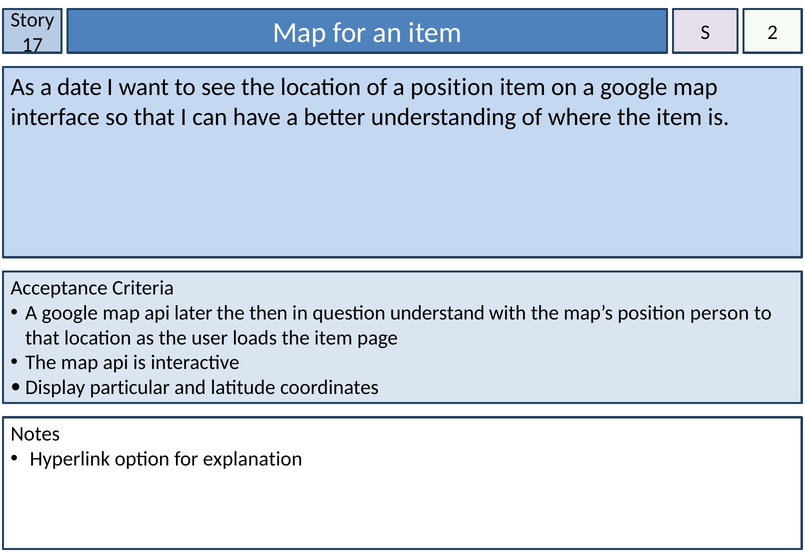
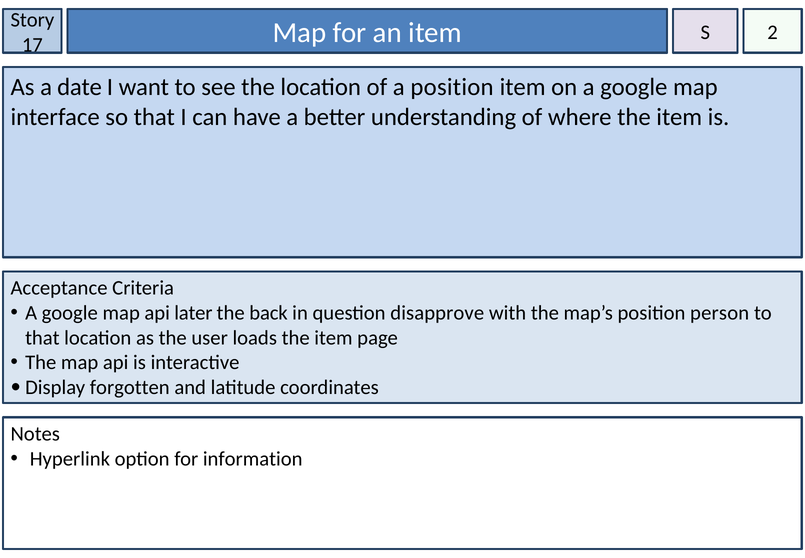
then: then -> back (269, 313)
understand: understand -> disapprove (437, 313)
particular: particular -> forgotten (130, 387)
explanation: explanation -> information (253, 458)
